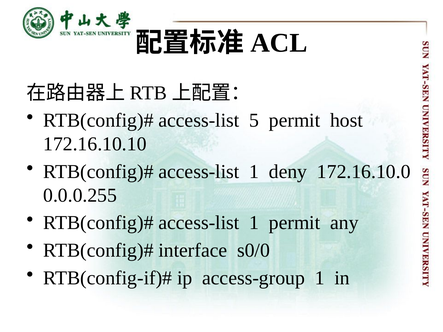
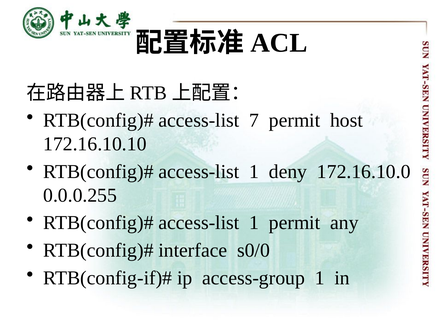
5: 5 -> 7 (254, 121)
